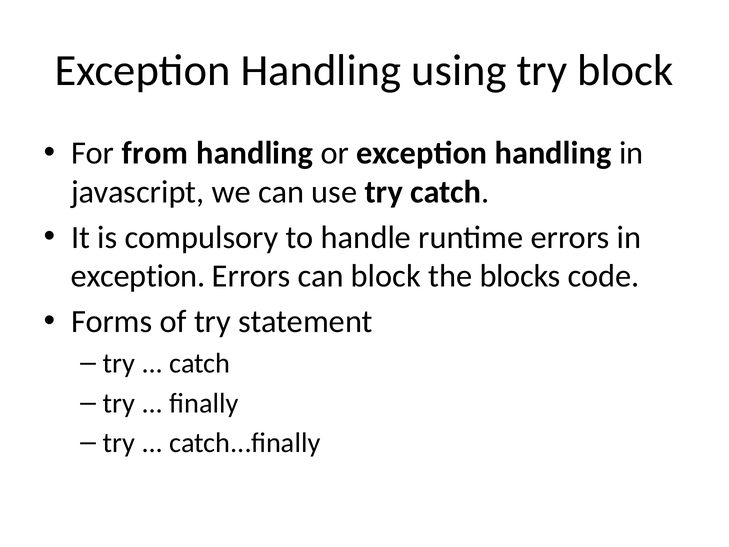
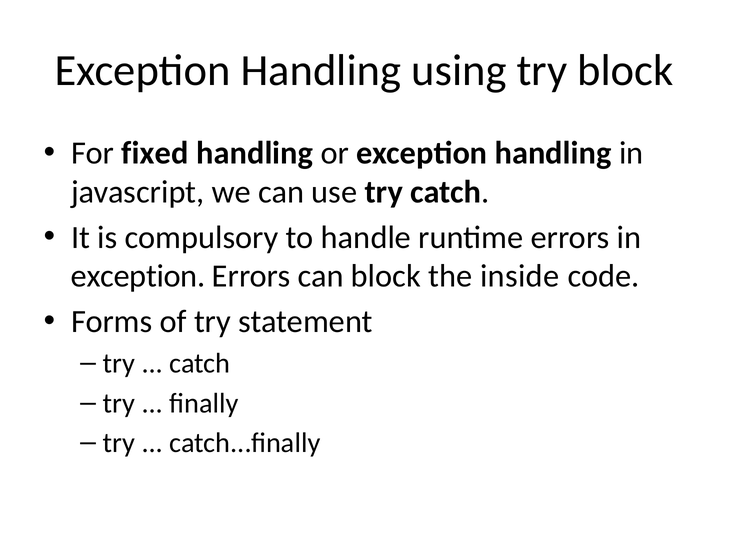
from: from -> fixed (155, 153)
blocks: blocks -> inside (520, 276)
